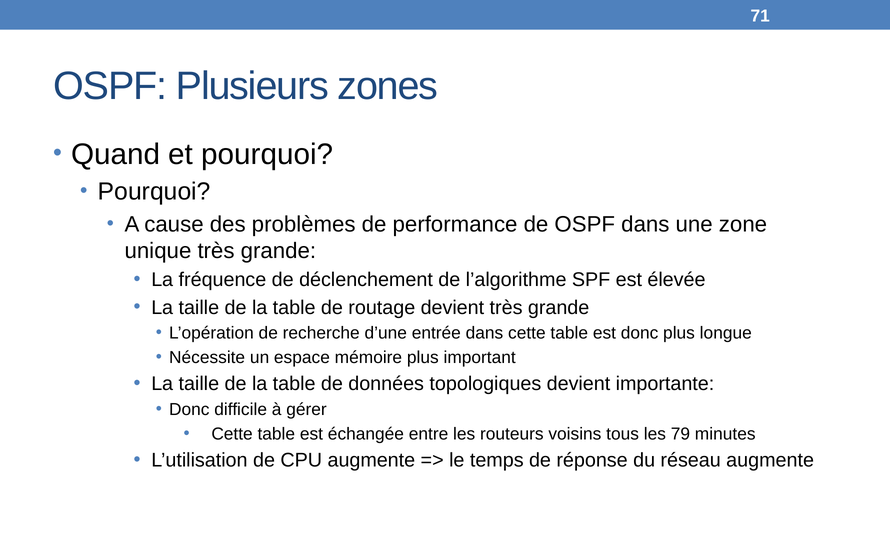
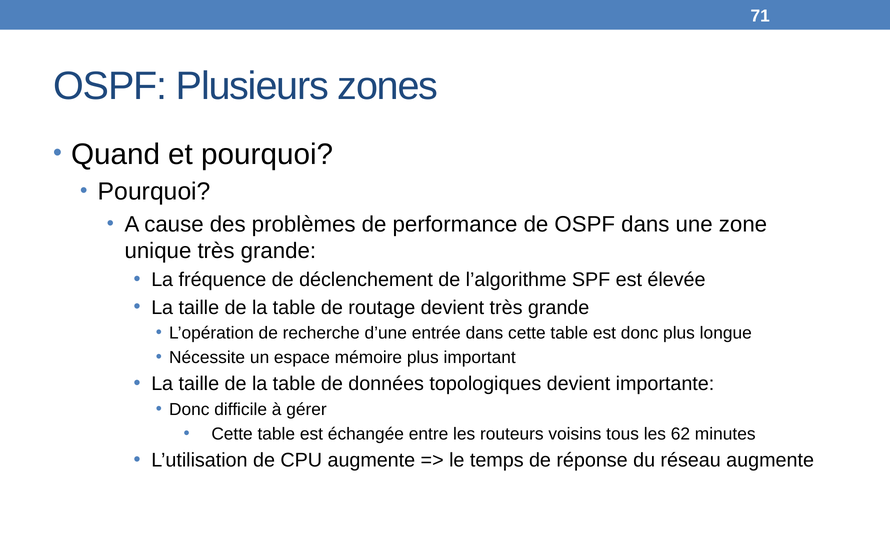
79: 79 -> 62 (680, 433)
